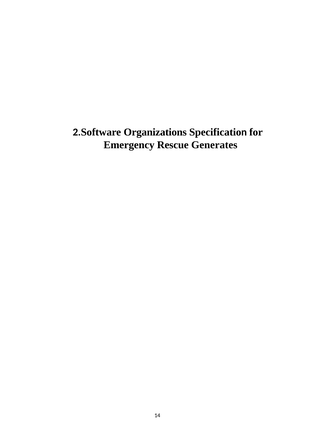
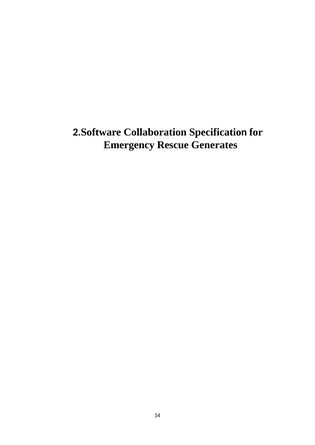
Organizations: Organizations -> Collaboration (155, 132)
